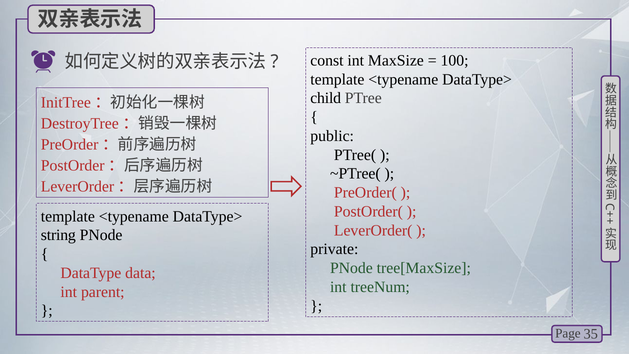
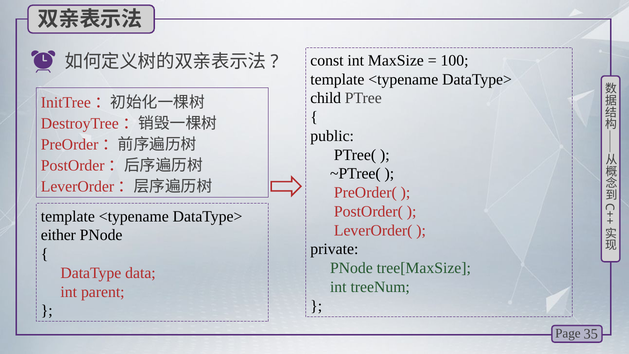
string: string -> either (58, 235)
